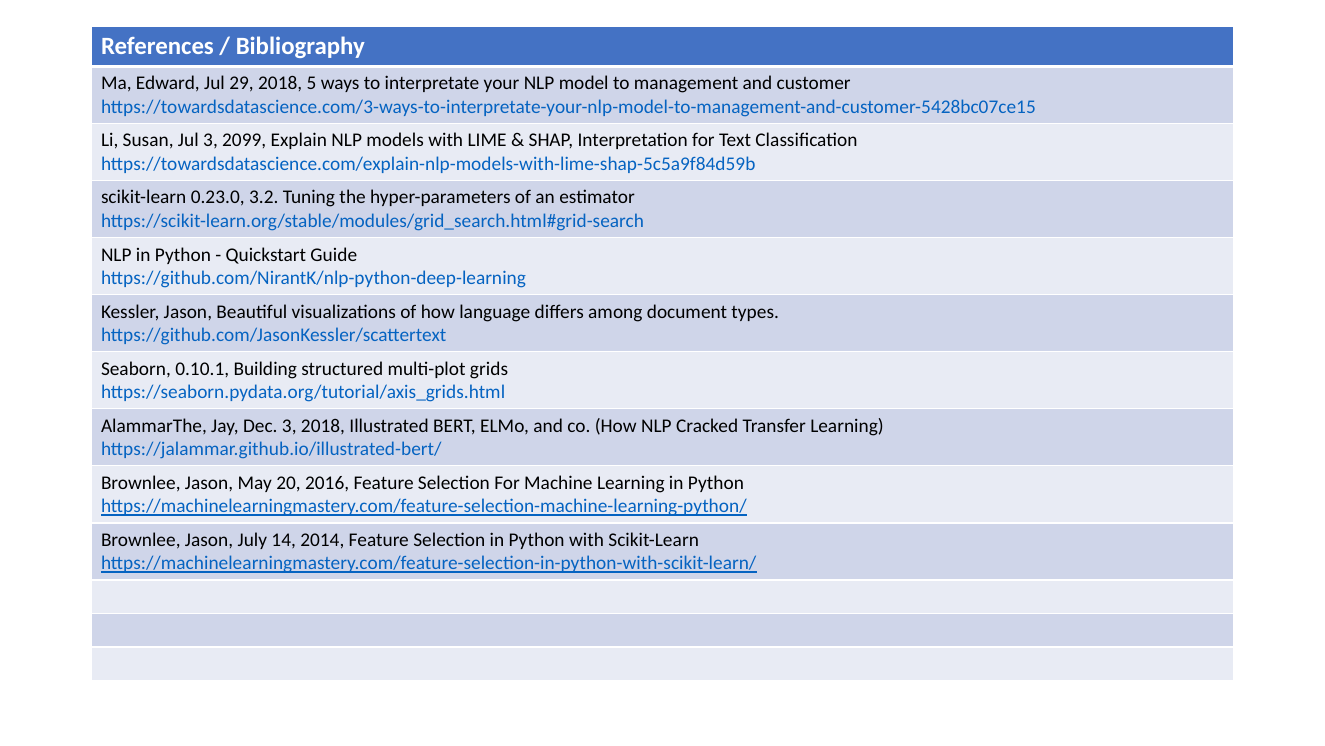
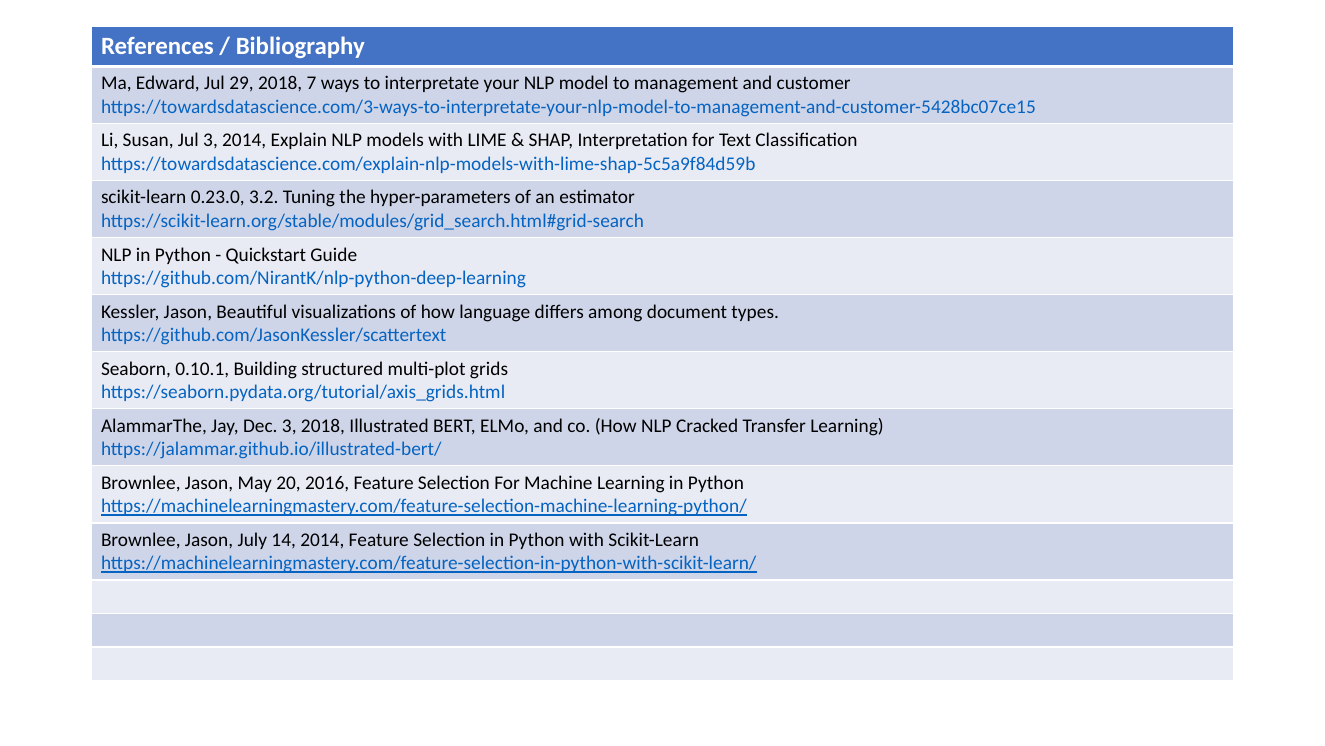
5: 5 -> 7 (311, 83)
3 2099: 2099 -> 2014 (244, 140)
